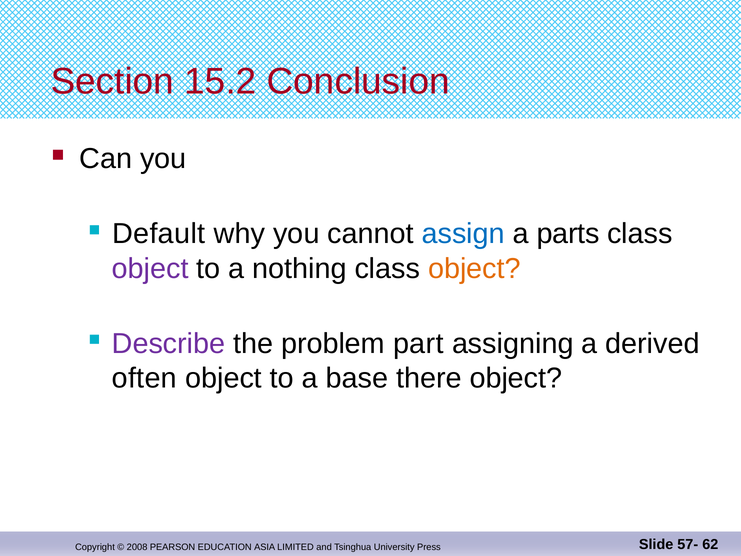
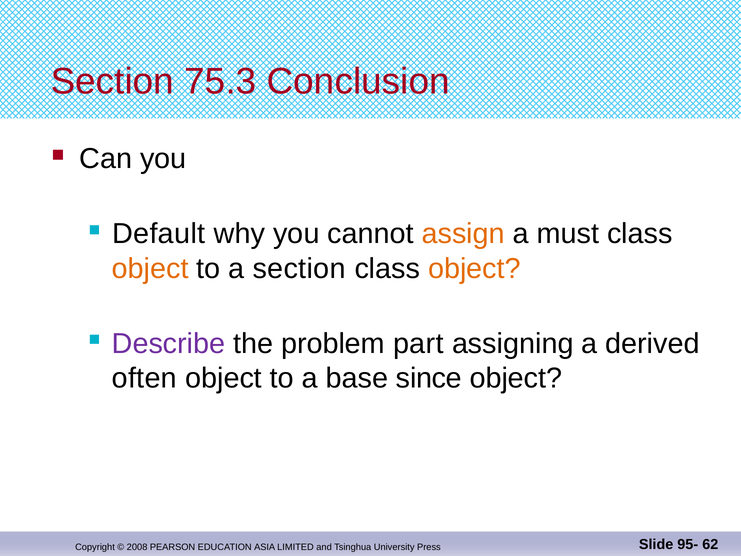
15.2: 15.2 -> 75.3 (220, 82)
assign colour: blue -> orange (463, 234)
parts: parts -> must (568, 234)
object colour: purple -> orange (150, 268)
a nothing: nothing -> section (299, 268)
there: there -> since (429, 378)
57-: 57- -> 95- (688, 544)
